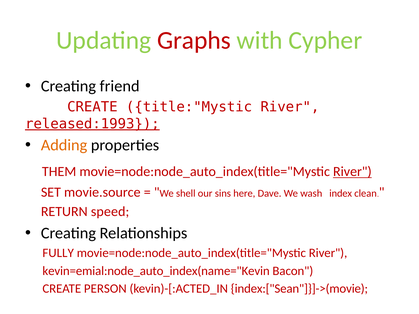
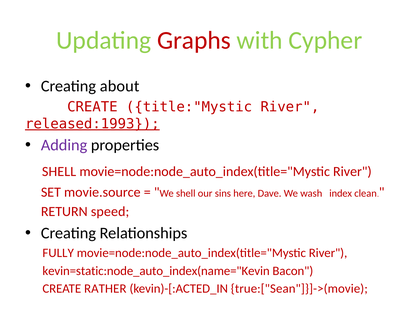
friend: friend -> about (120, 86)
Adding colour: orange -> purple (64, 145)
THEM: THEM -> SHELL (59, 172)
River underline: present -> none (352, 172)
kevin=emial:node_auto_index(name="Kevin: kevin=emial:node_auto_index(name="Kevin -> kevin=static:node_auto_index(name="Kevin (156, 271)
PERSON: PERSON -> RATHER (105, 289)
index:["Sean"]}]->(movie: index:["Sean"]}]->(movie -> true:["Sean"]}]->(movie (299, 289)
